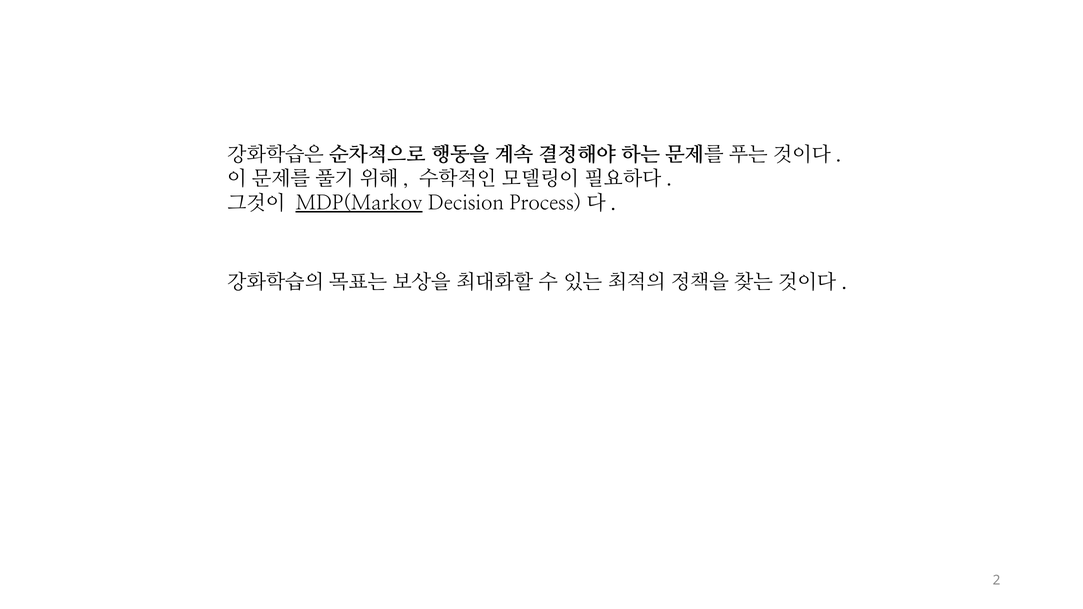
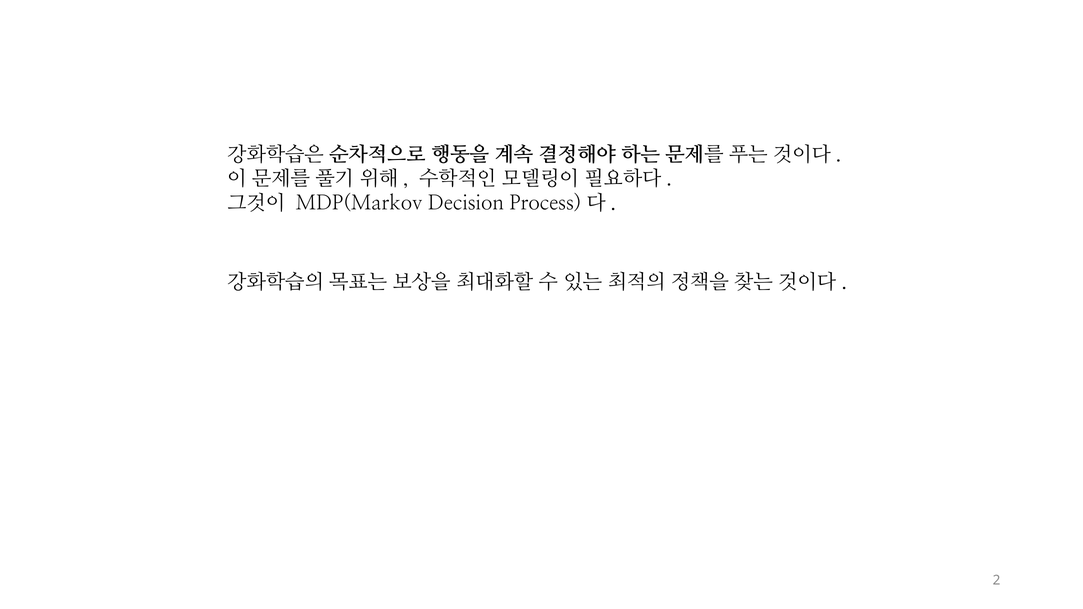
MDP(Markov underline: present -> none (359, 203)
